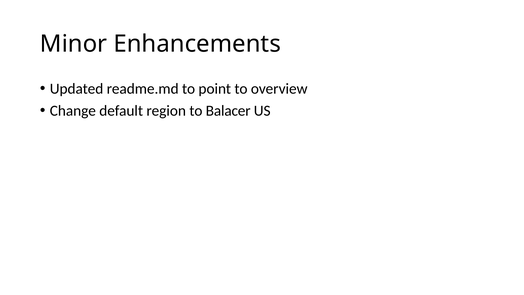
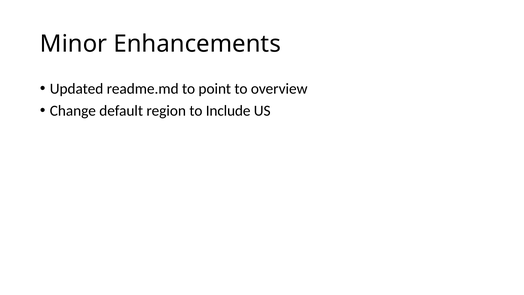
Balacer: Balacer -> Include (228, 111)
